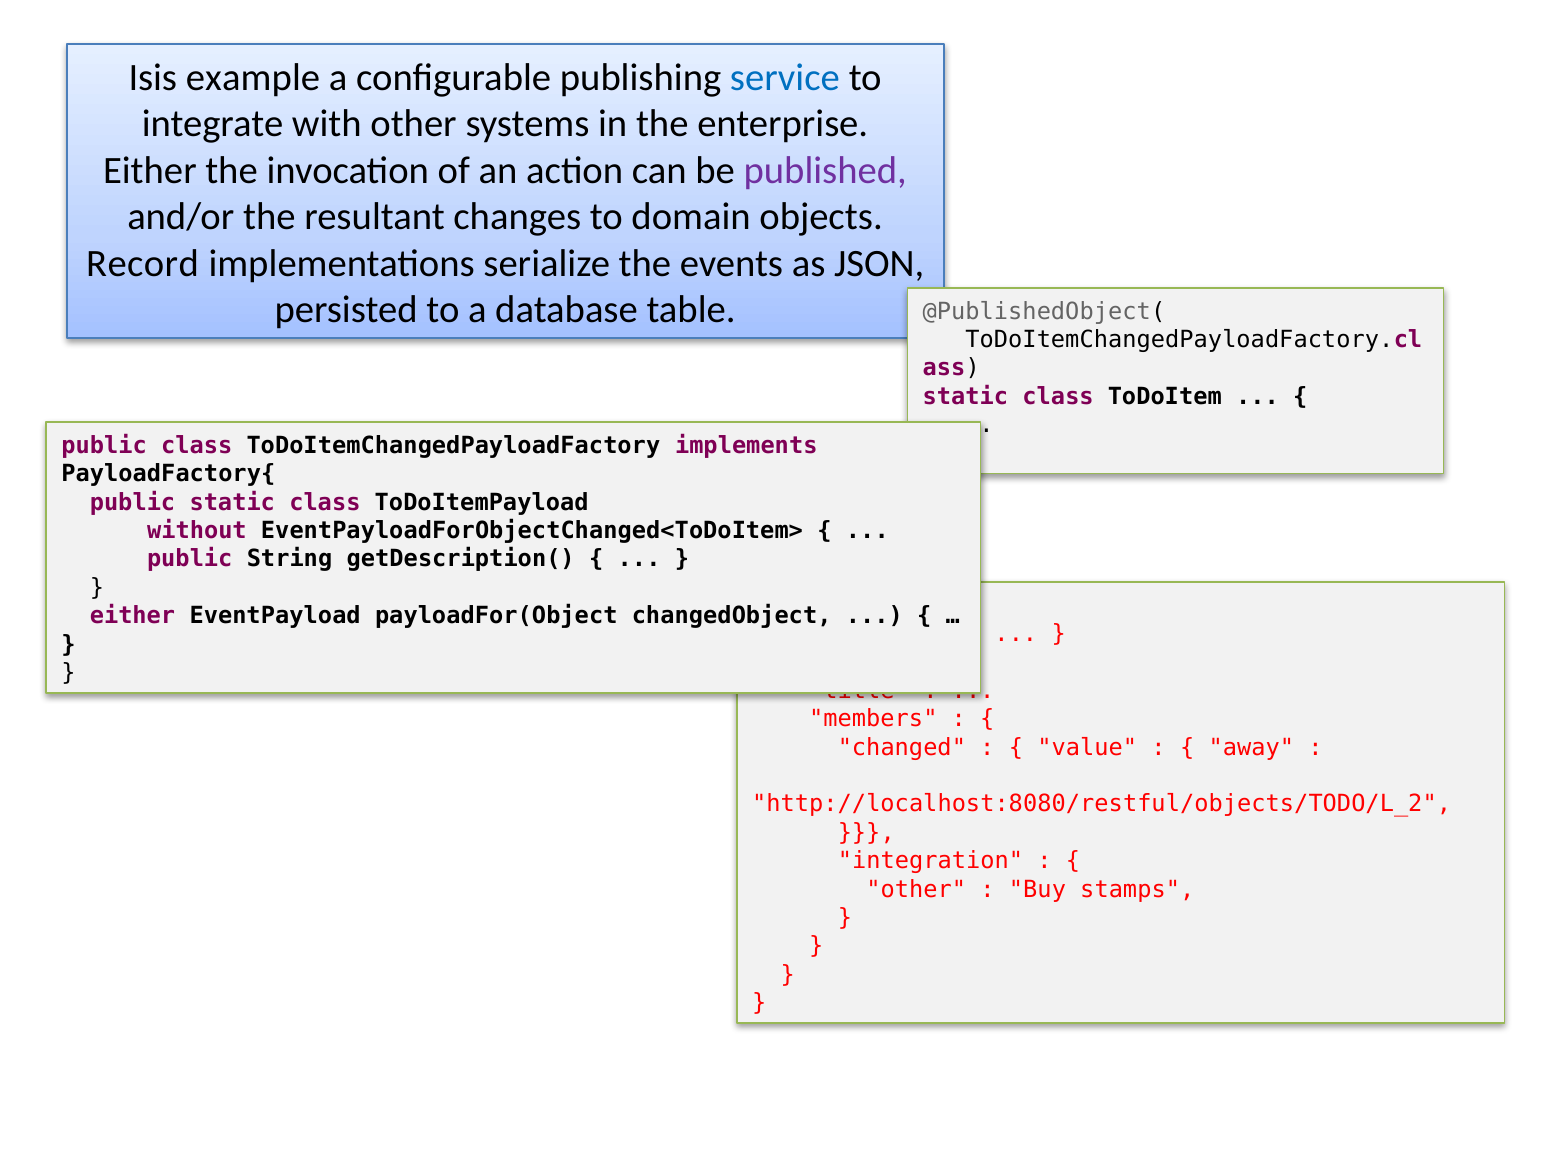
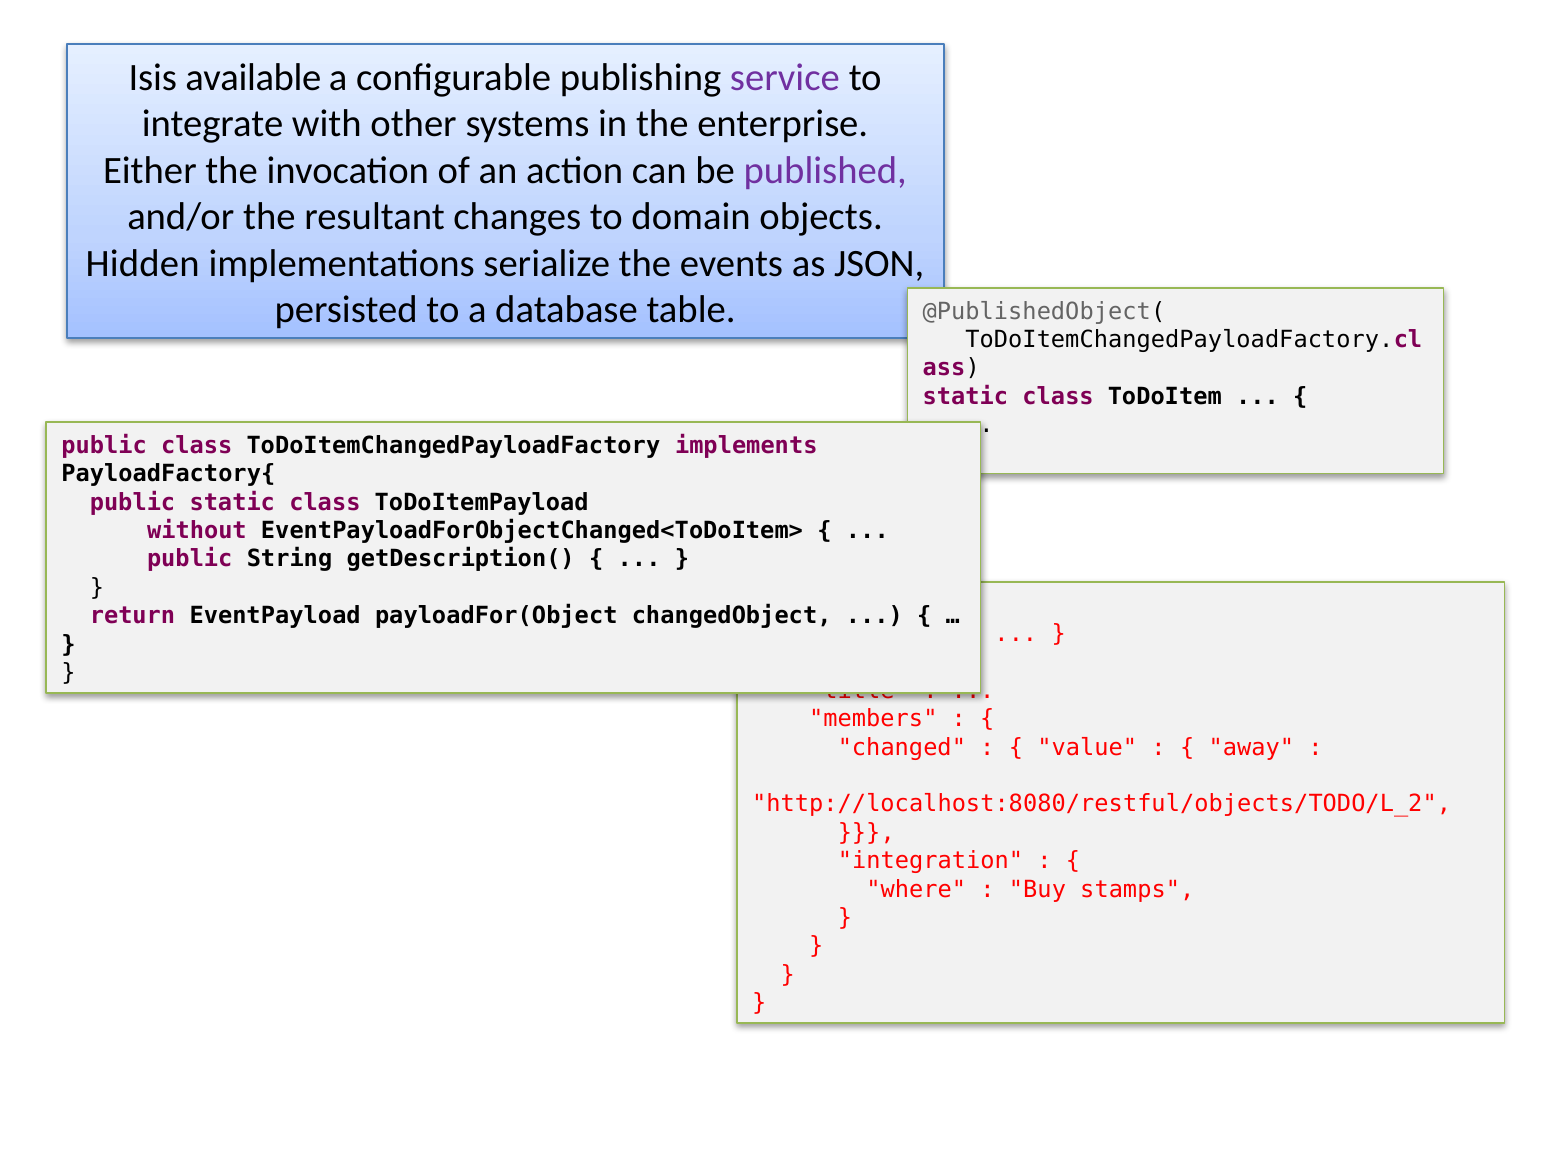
example: example -> available (253, 78)
service colour: blue -> purple (785, 78)
Record: Record -> Hidden (143, 263)
either: either -> return (132, 615)
other: other -> where (916, 889)
